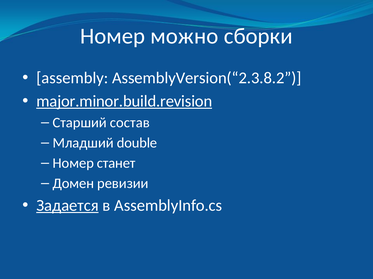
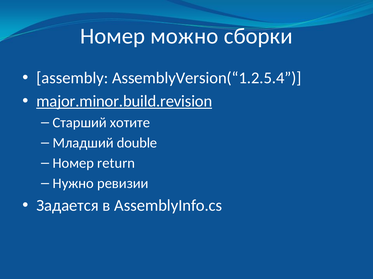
AssemblyVersion(“2.3.8.2: AssemblyVersion(“2.3.8.2 -> AssemblyVersion(“1.2.5.4 (207, 78)
состав: состав -> хотите (130, 123)
станет: станет -> return (116, 164)
Домен: Домен -> Нужно (73, 184)
Задается underline: present -> none (68, 206)
